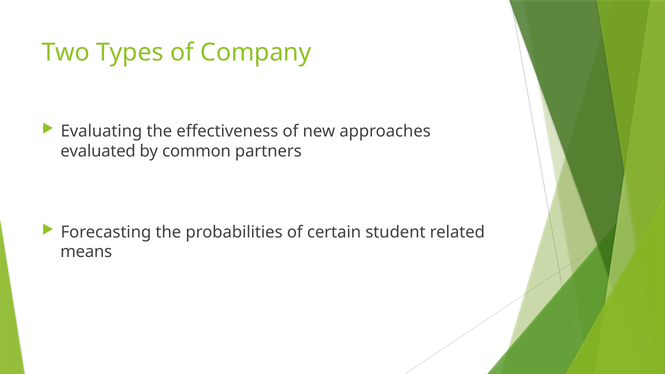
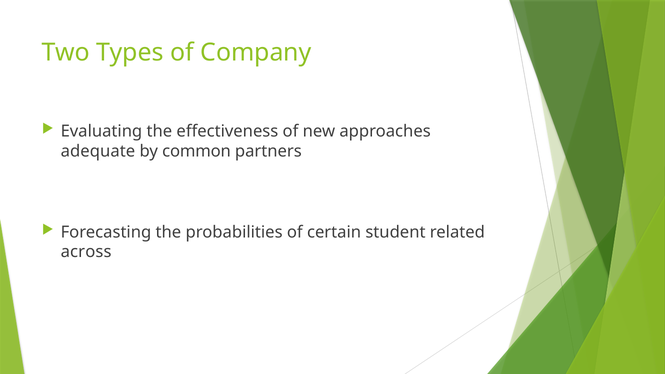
evaluated: evaluated -> adequate (98, 151)
means: means -> across (86, 252)
